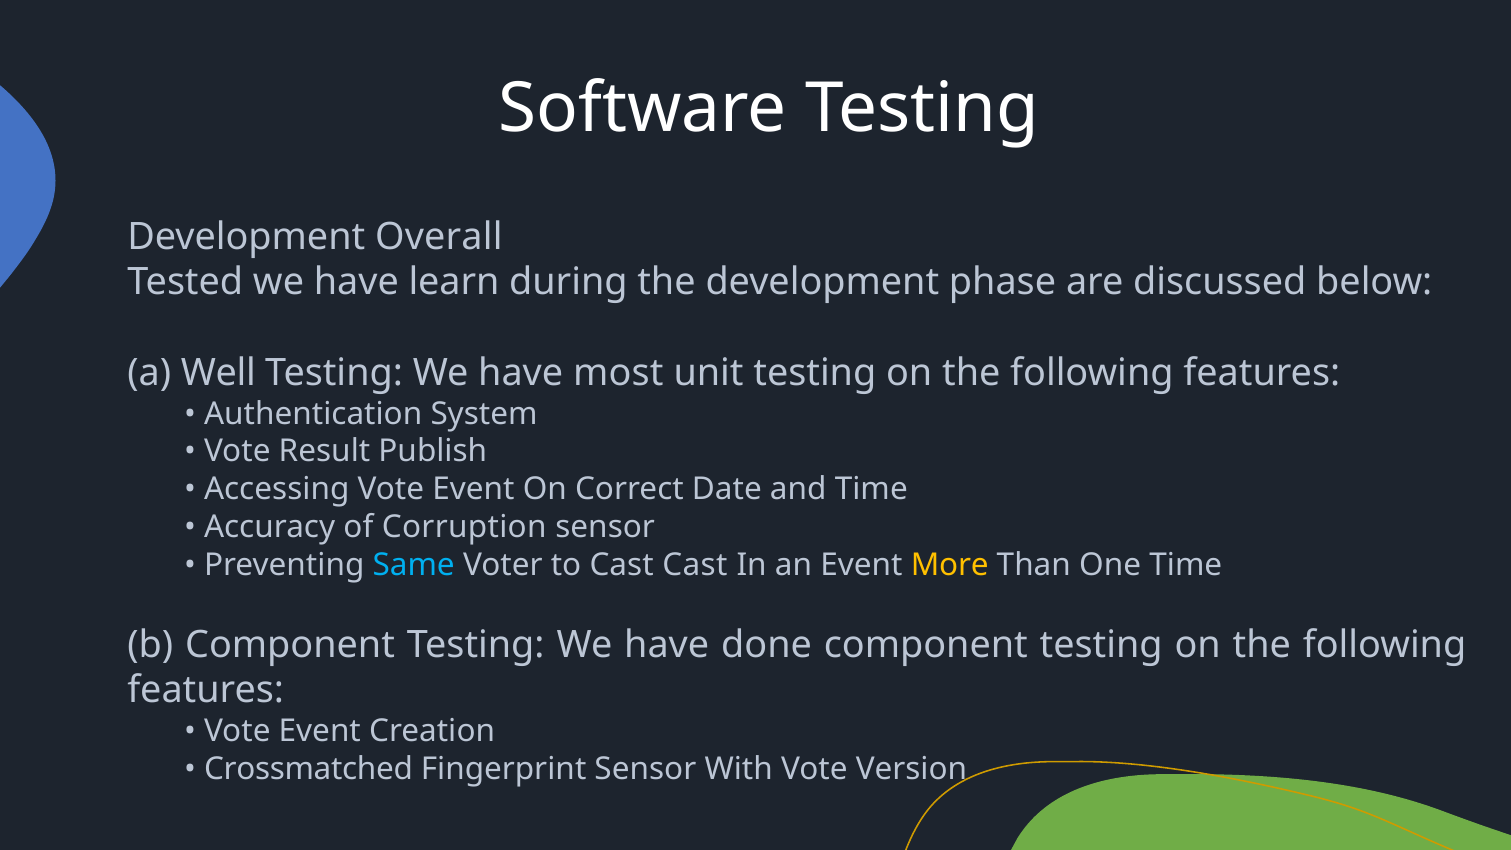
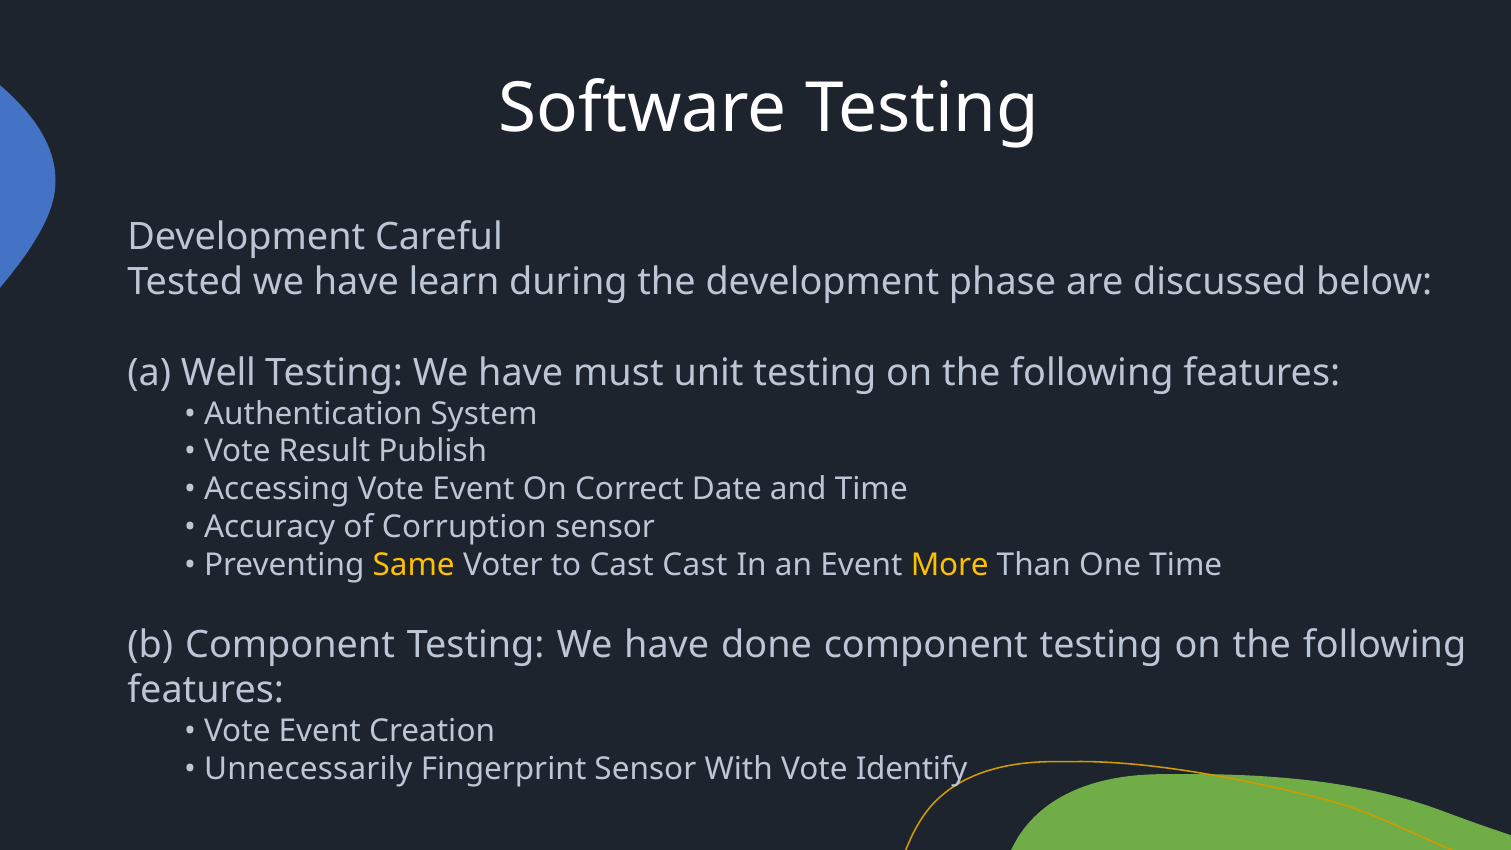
Overall: Overall -> Careful (439, 237)
most: most -> must (618, 373)
Same colour: light blue -> yellow (414, 565)
Crossmatched: Crossmatched -> Unnecessarily (308, 769)
Version: Version -> Identify (912, 769)
